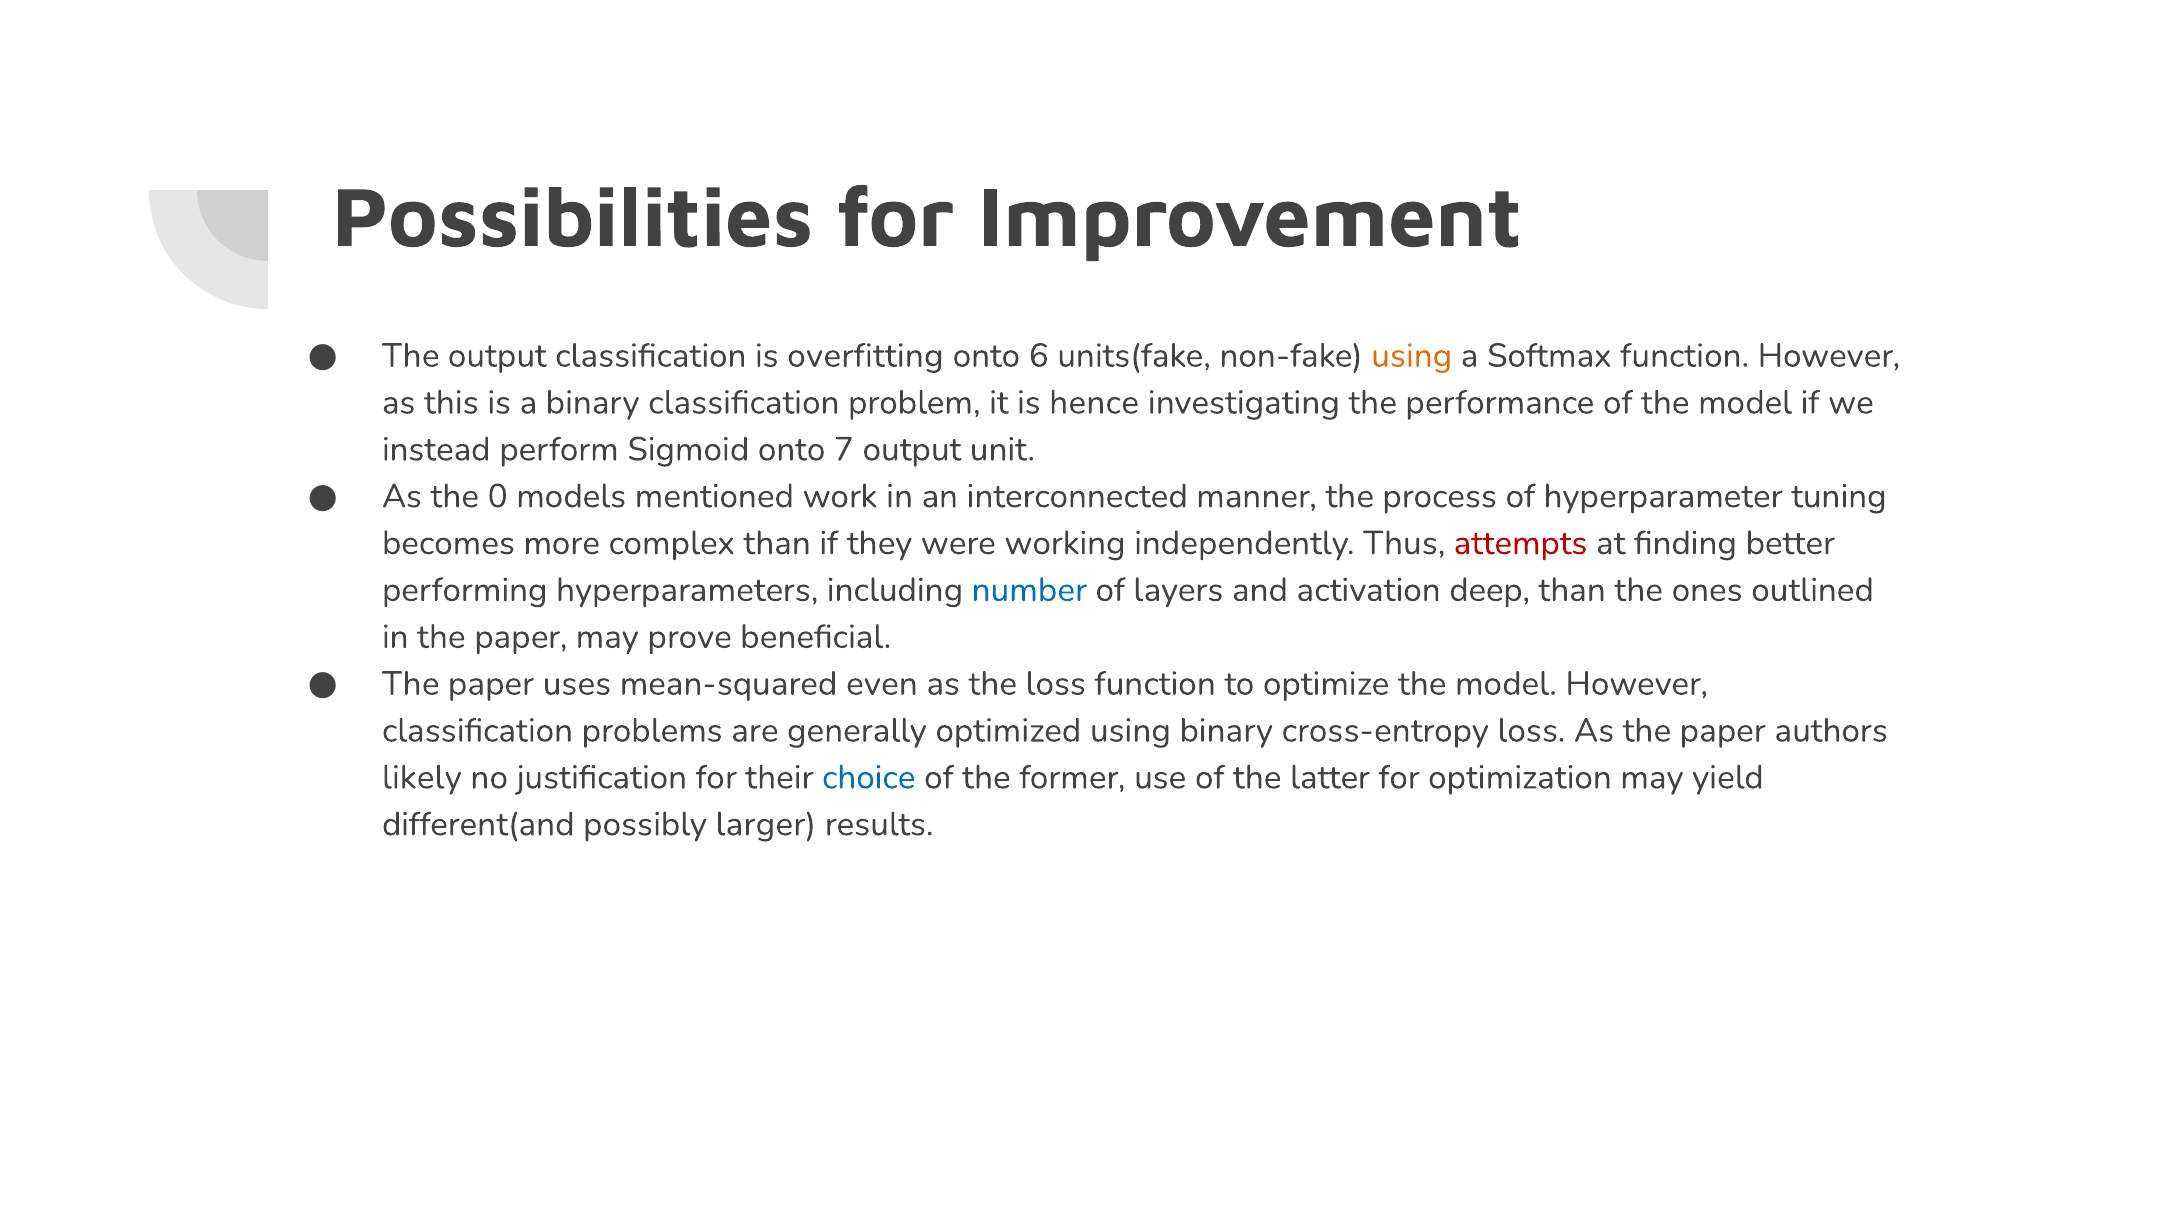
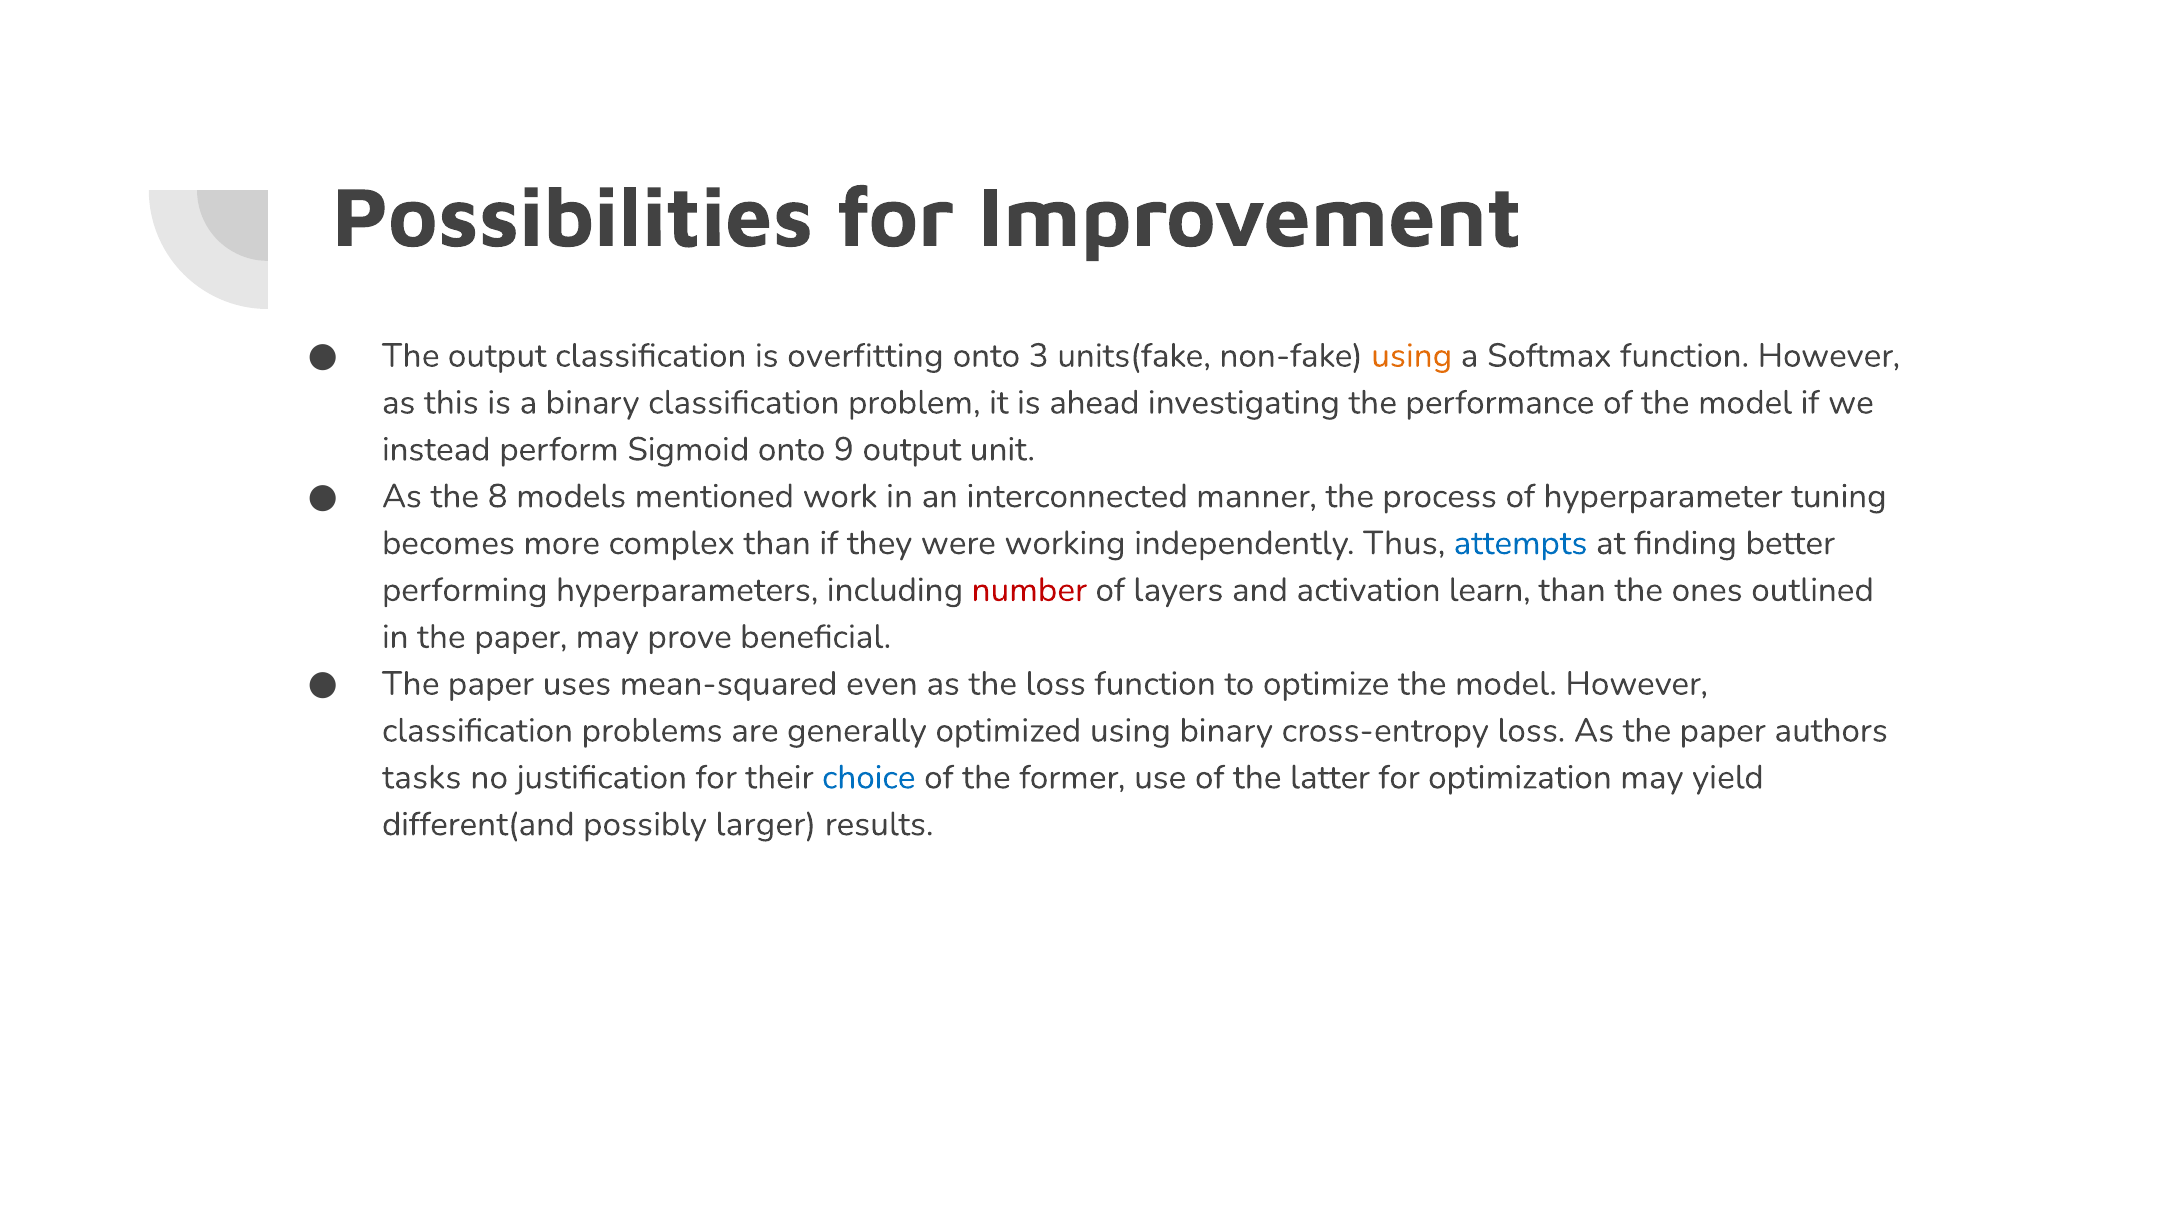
6: 6 -> 3 (1039, 356)
hence: hence -> ahead (1094, 403)
7: 7 -> 9 (844, 449)
0: 0 -> 8 (498, 496)
attempts colour: red -> blue (1521, 543)
number colour: blue -> red (1029, 590)
deep: deep -> learn (1490, 590)
likely: likely -> tasks (422, 777)
